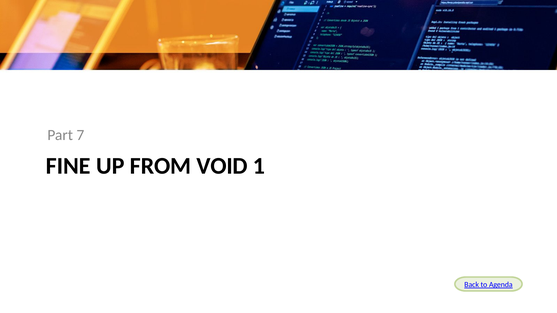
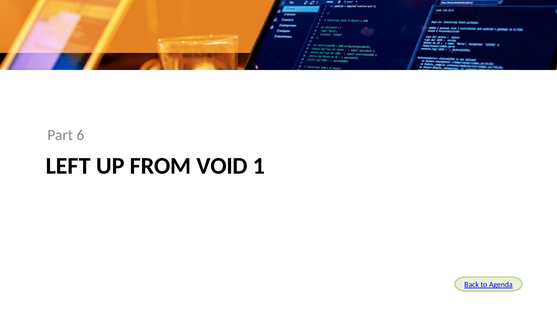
7: 7 -> 6 (80, 135)
FINE: FINE -> LEFT (68, 166)
